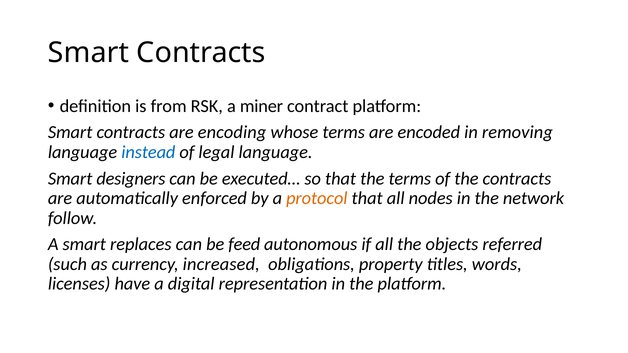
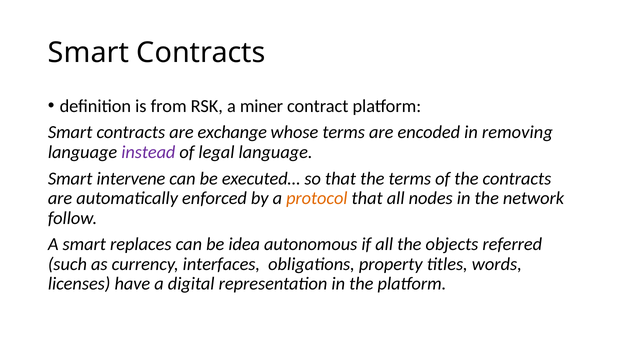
encoding: encoding -> exchange (232, 133)
instead colour: blue -> purple (148, 152)
designers: designers -> intervene (131, 179)
feed: feed -> idea (244, 245)
increased: increased -> interfaces (221, 264)
